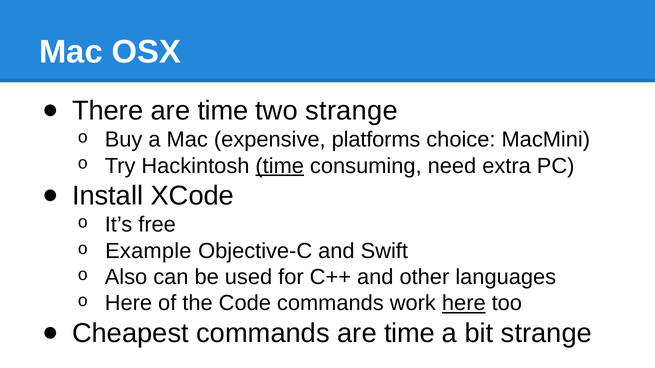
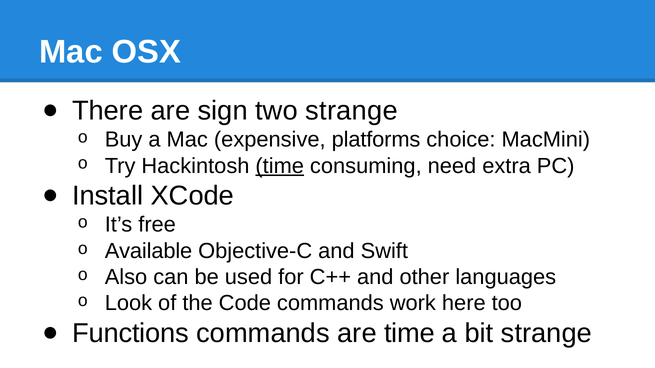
There are time: time -> sign (223, 111)
Example: Example -> Available (149, 251)
Here: Here -> Look (128, 304)
here underline: present -> none (464, 304)
Cheapest: Cheapest -> Functions (130, 334)
